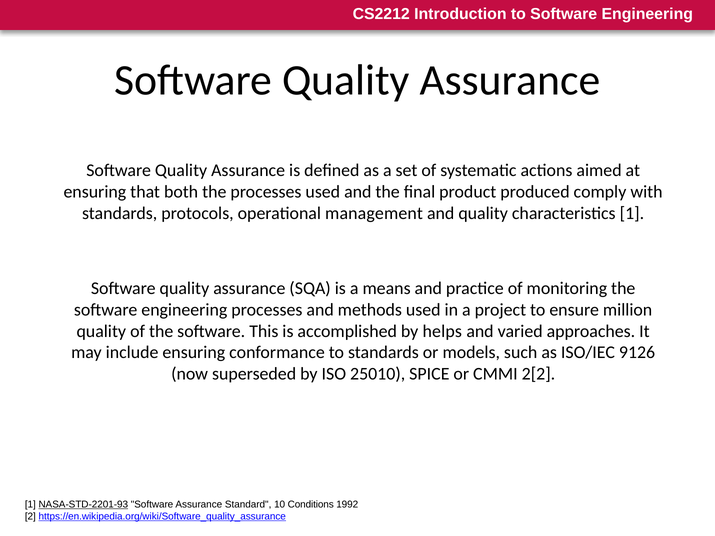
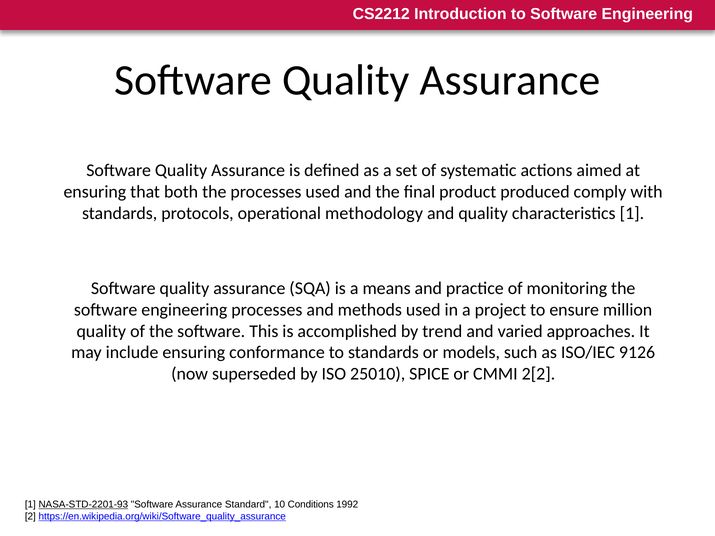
management: management -> methodology (374, 213)
helps: helps -> trend (442, 331)
